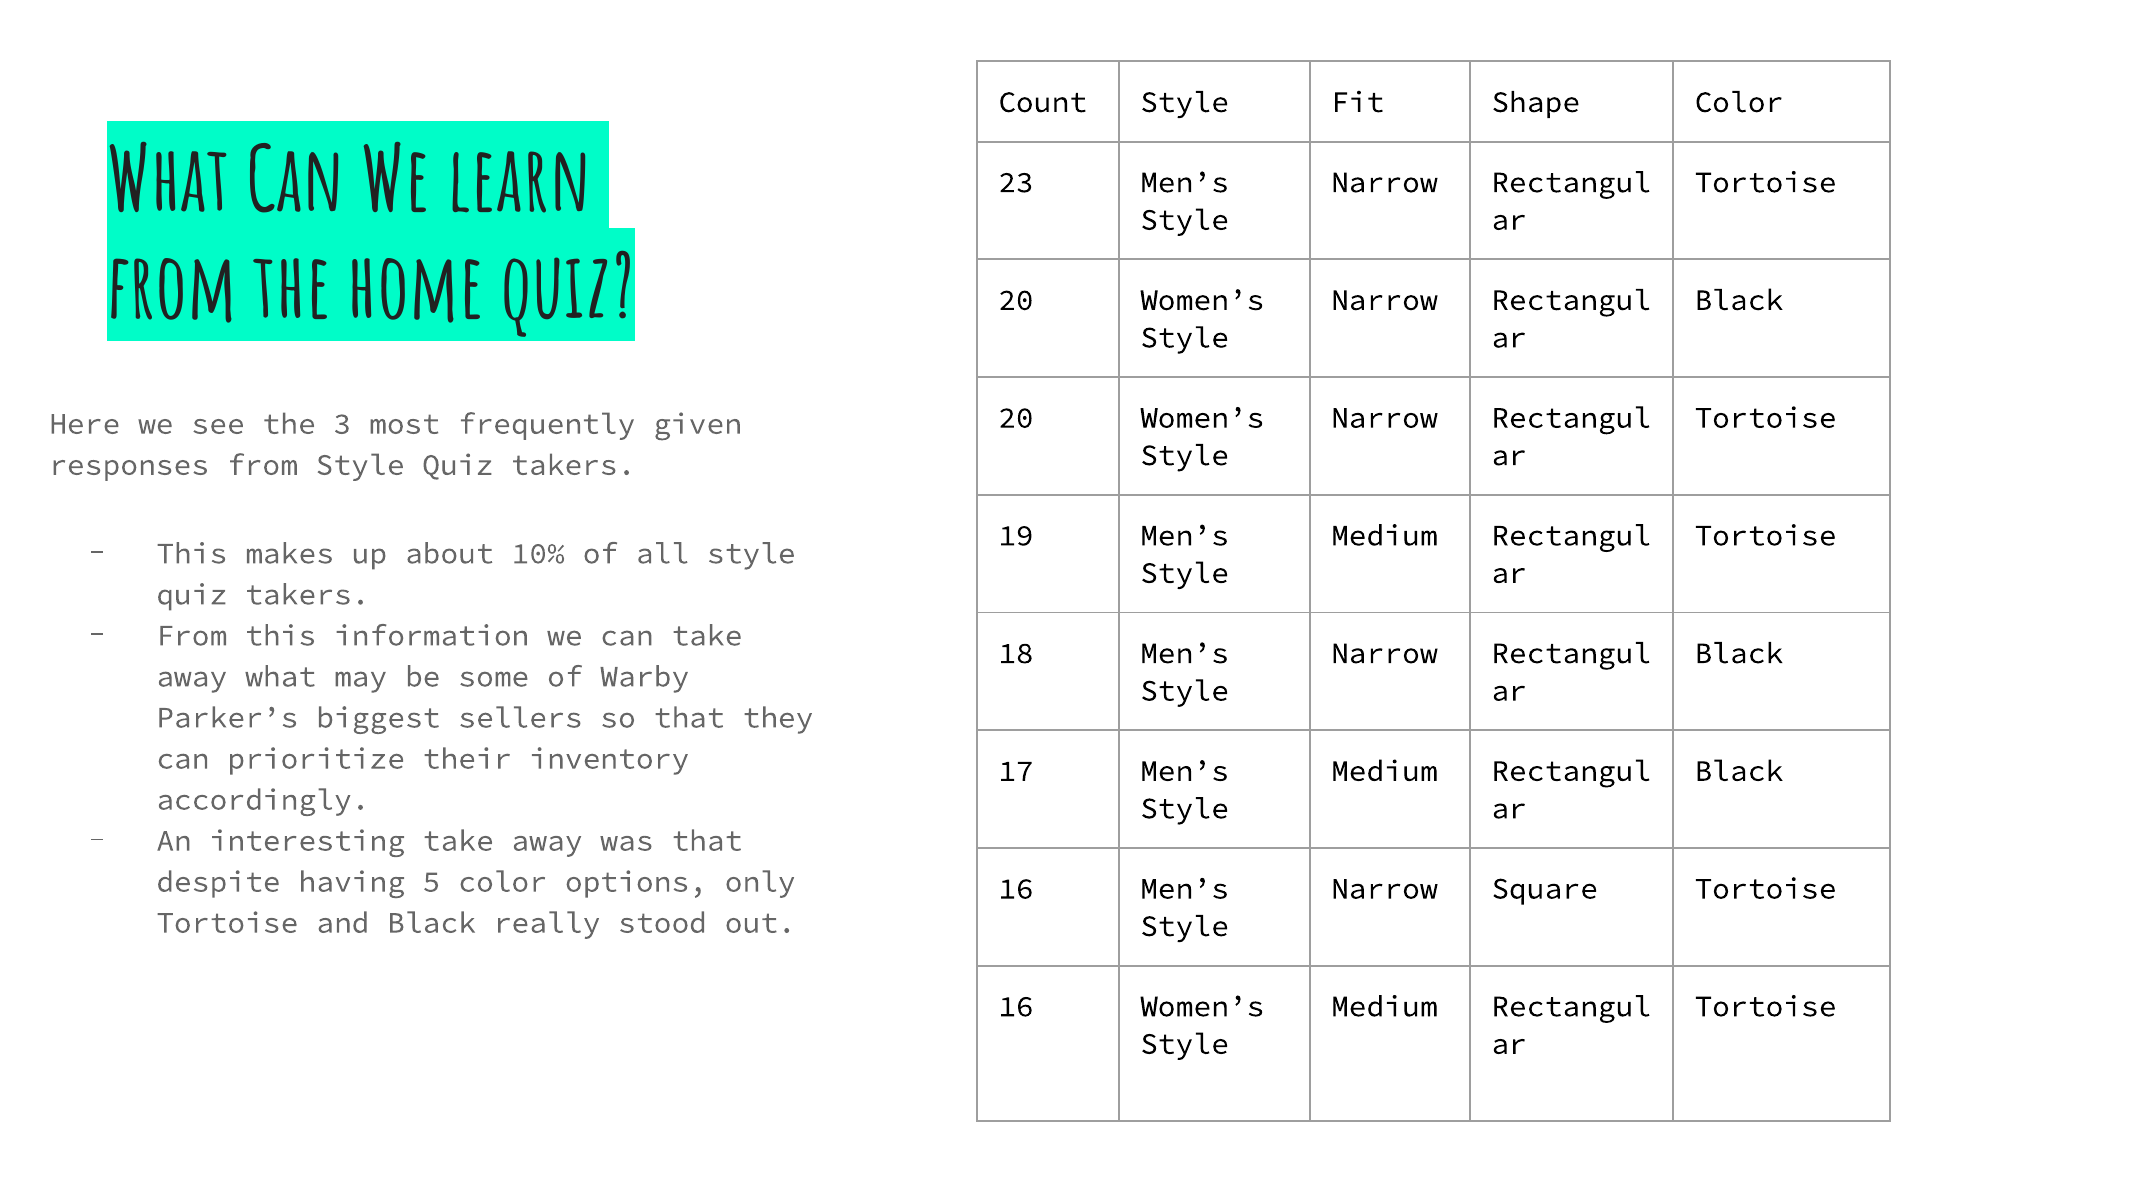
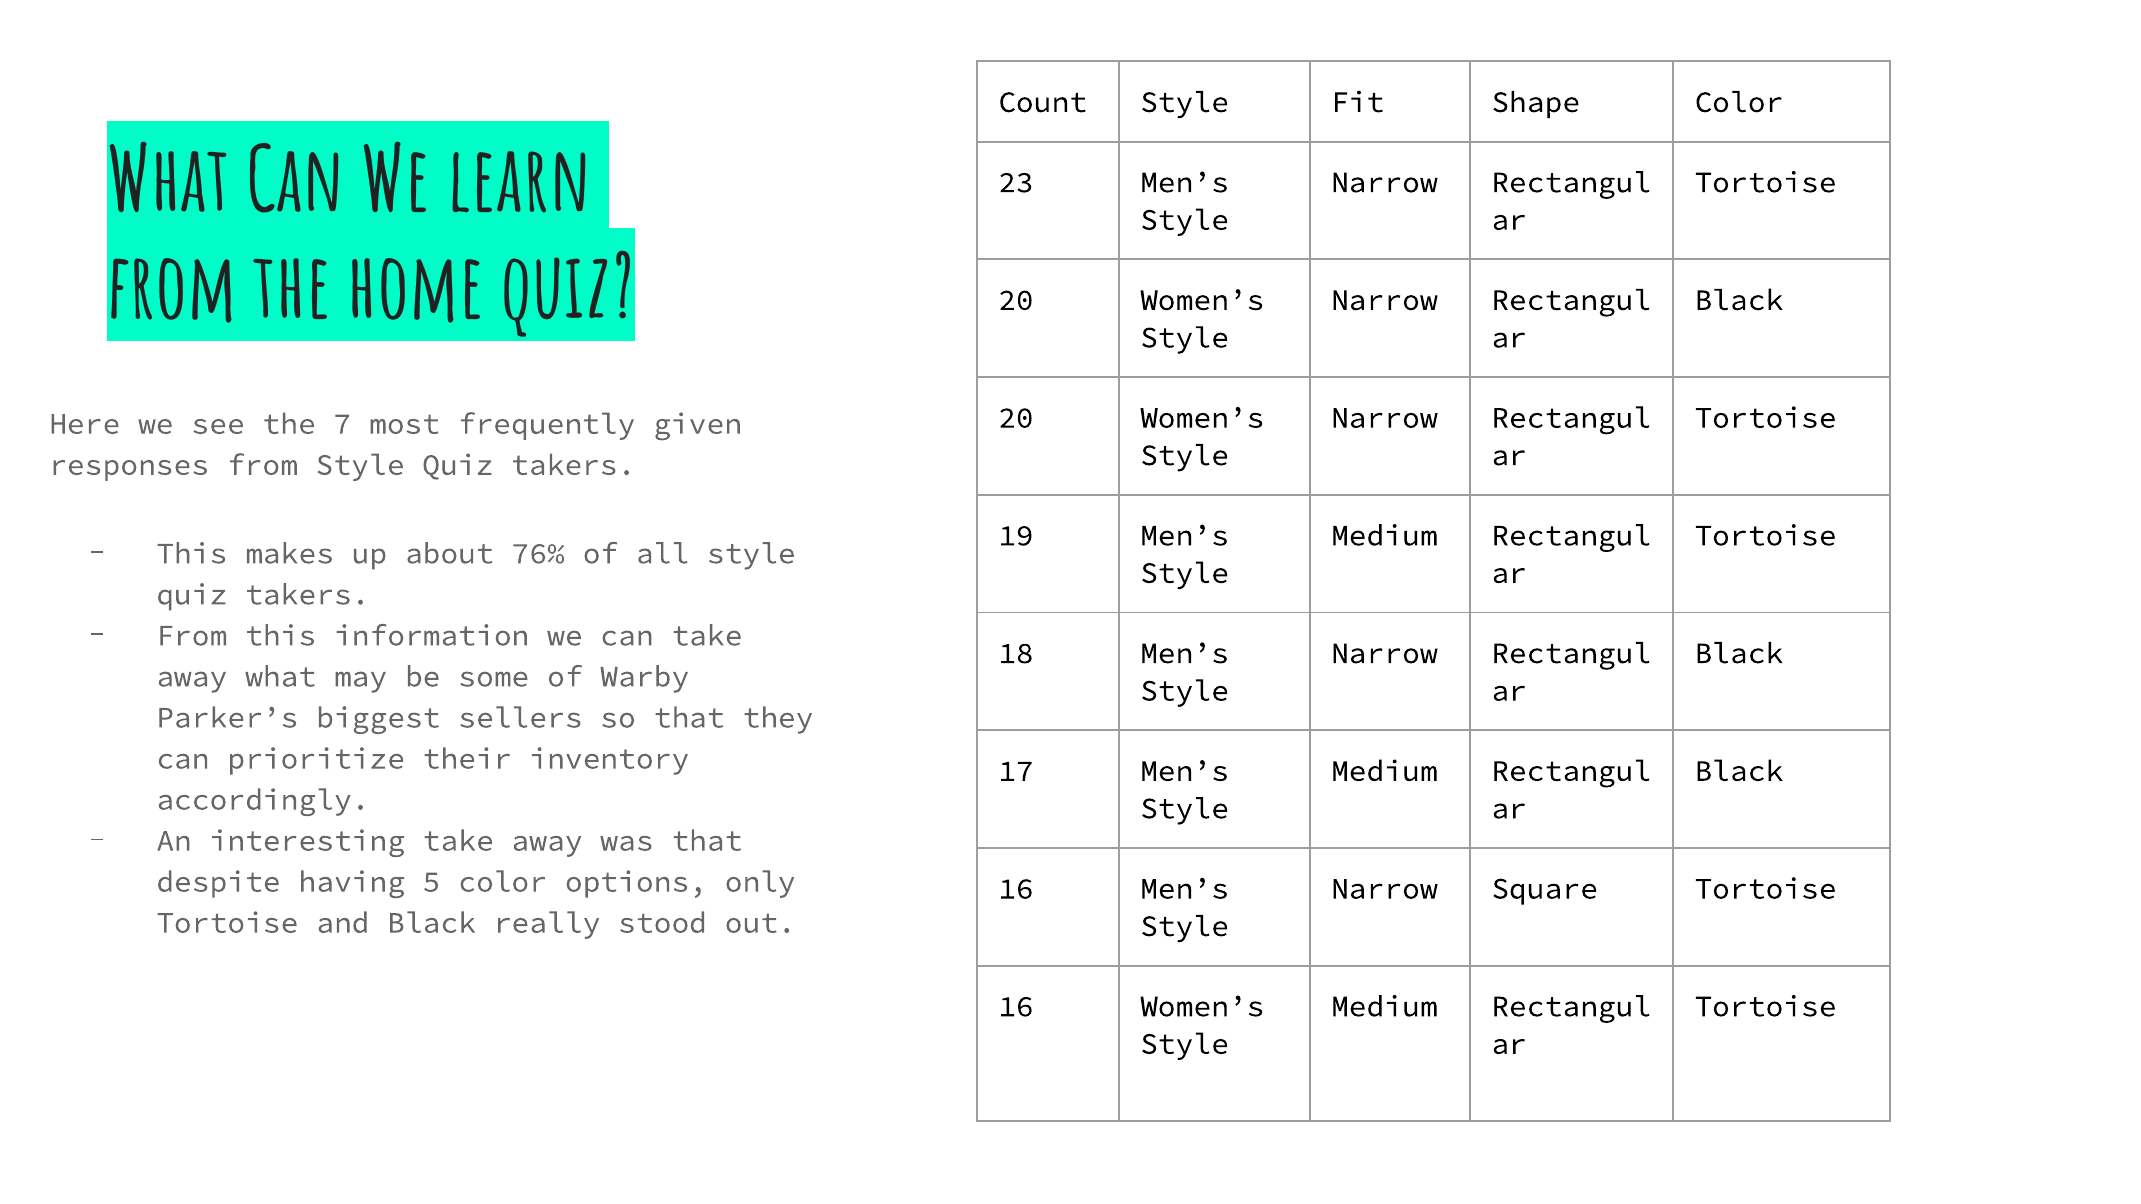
3: 3 -> 7 (342, 424)
10%: 10% -> 76% (538, 554)
